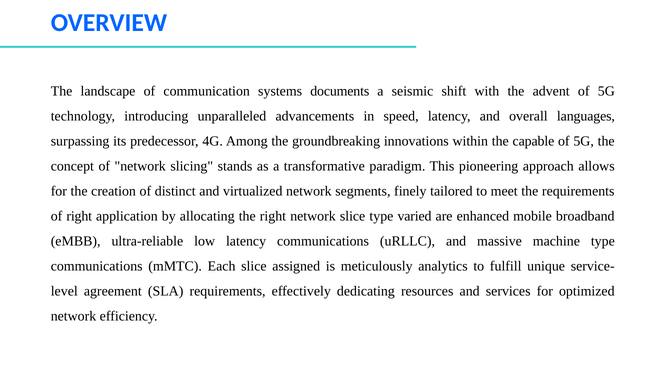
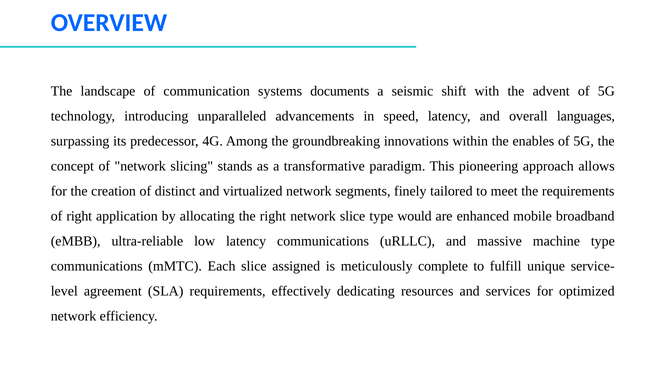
capable: capable -> enables (533, 141)
varied: varied -> would (415, 216)
analytics: analytics -> complete (443, 266)
